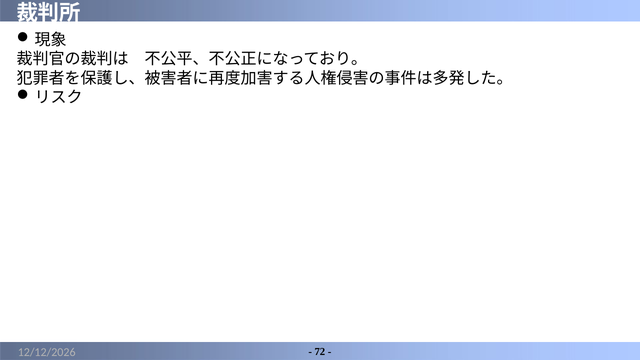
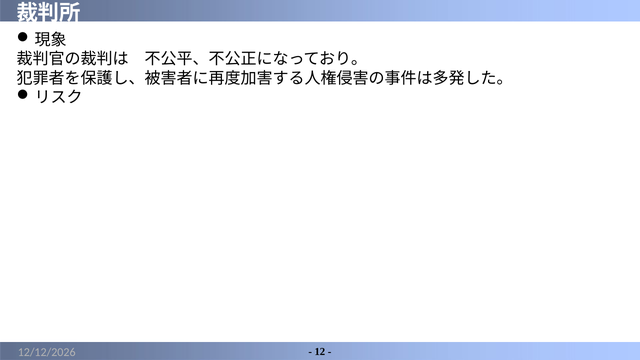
72: 72 -> 12 (320, 352)
